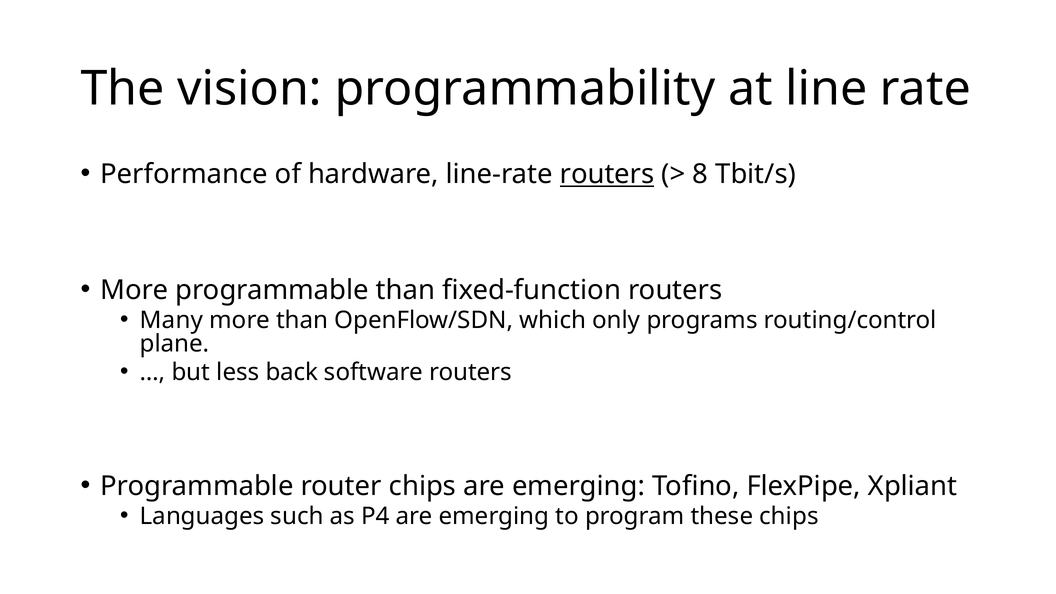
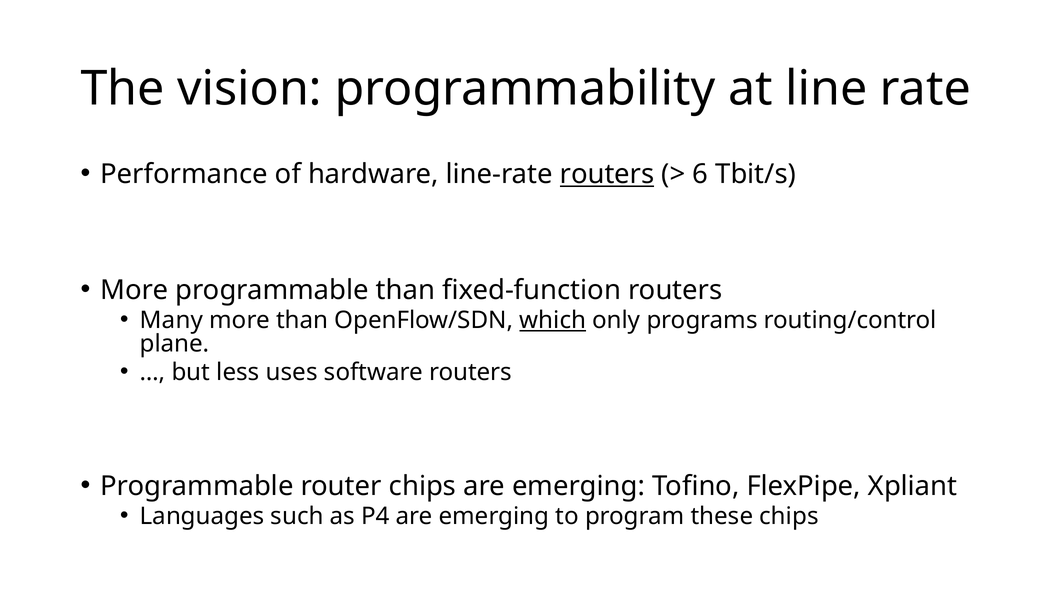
8: 8 -> 6 (700, 174)
which underline: none -> present (553, 320)
back: back -> uses (292, 372)
